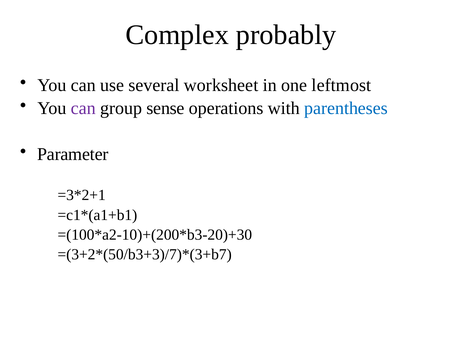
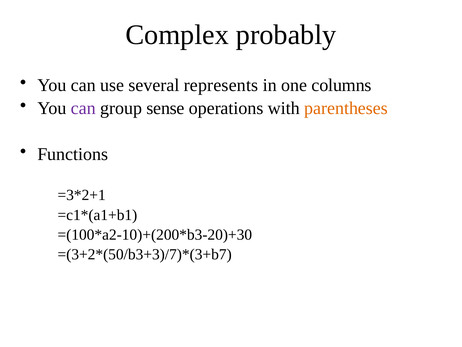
worksheet: worksheet -> represents (221, 85)
leftmost: leftmost -> columns (342, 85)
parentheses colour: blue -> orange (346, 108)
Parameter: Parameter -> Functions (73, 154)
